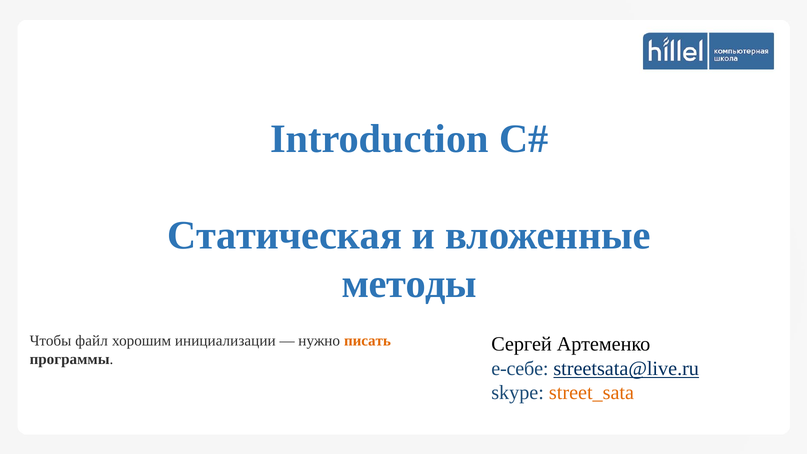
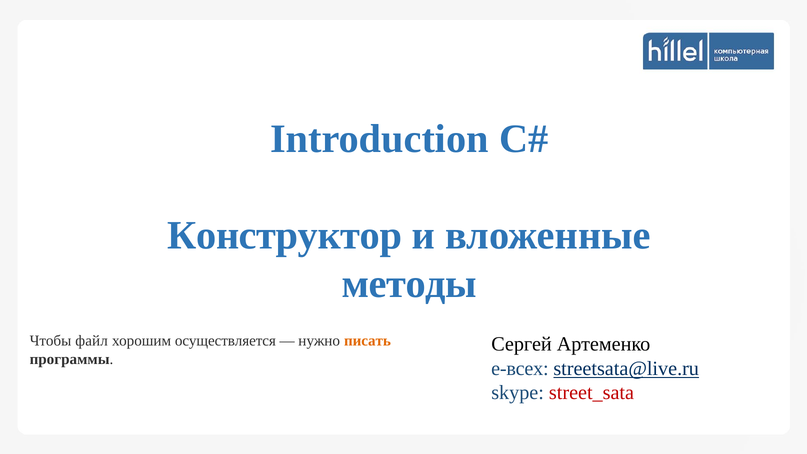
Статическая: Статическая -> Конструктор (285, 236)
инициализации: инициализации -> осуществляется (225, 341)
e-себе: e-себе -> e-всех (520, 368)
street_sata colour: orange -> red (592, 393)
